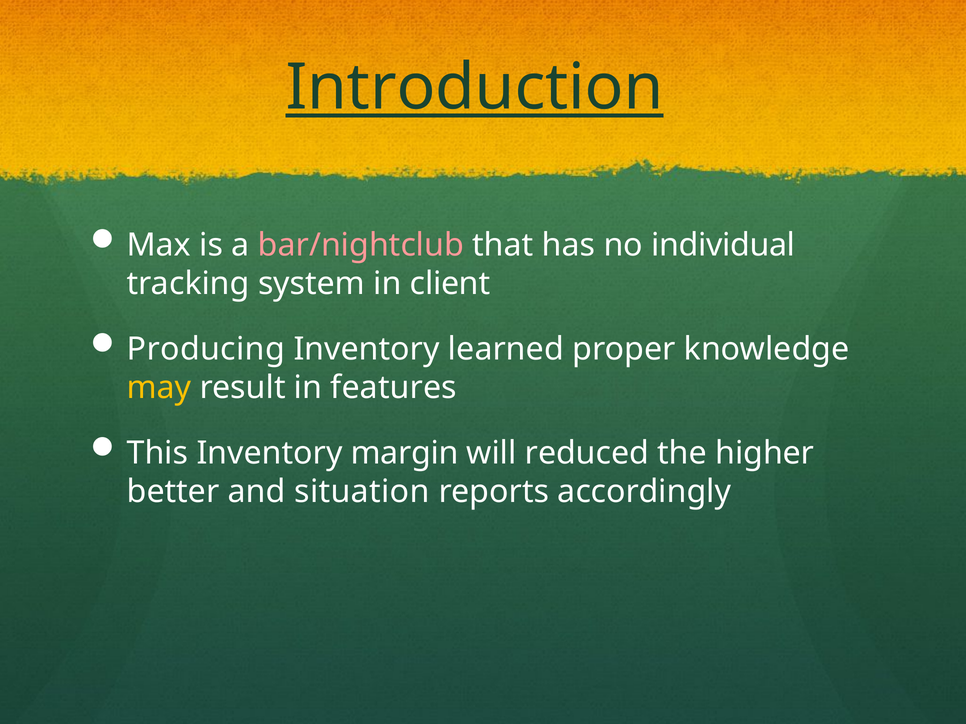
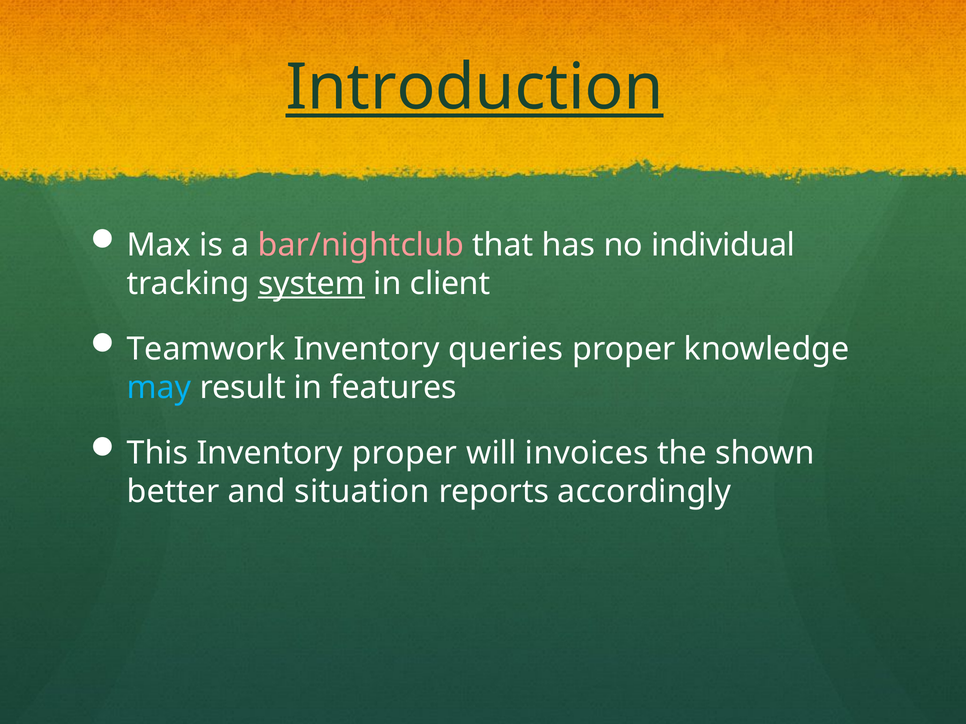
system underline: none -> present (312, 284)
Producing: Producing -> Teamwork (206, 349)
learned: learned -> queries (506, 349)
may colour: yellow -> light blue (159, 388)
Inventory margin: margin -> proper (404, 453)
reduced: reduced -> invoices (587, 453)
higher: higher -> shown (765, 453)
